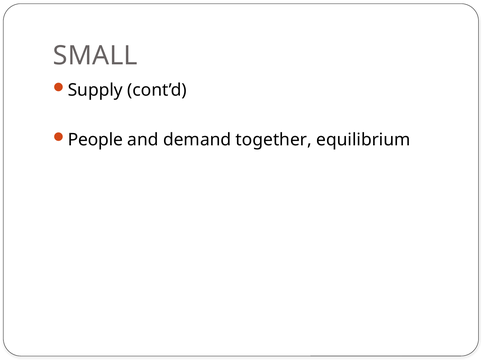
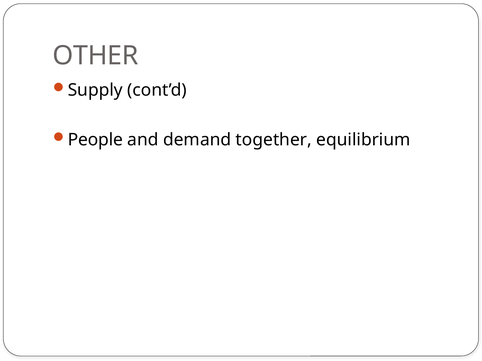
SMALL: SMALL -> OTHER (95, 56)
